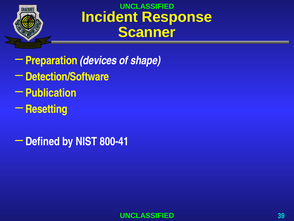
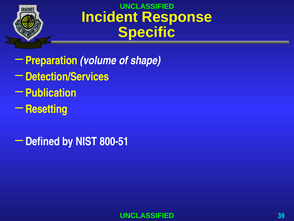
Scanner: Scanner -> Specific (147, 32)
devices: devices -> volume (98, 60)
Detection/Software: Detection/Software -> Detection/Services (67, 77)
800-41: 800-41 -> 800-51 (114, 141)
